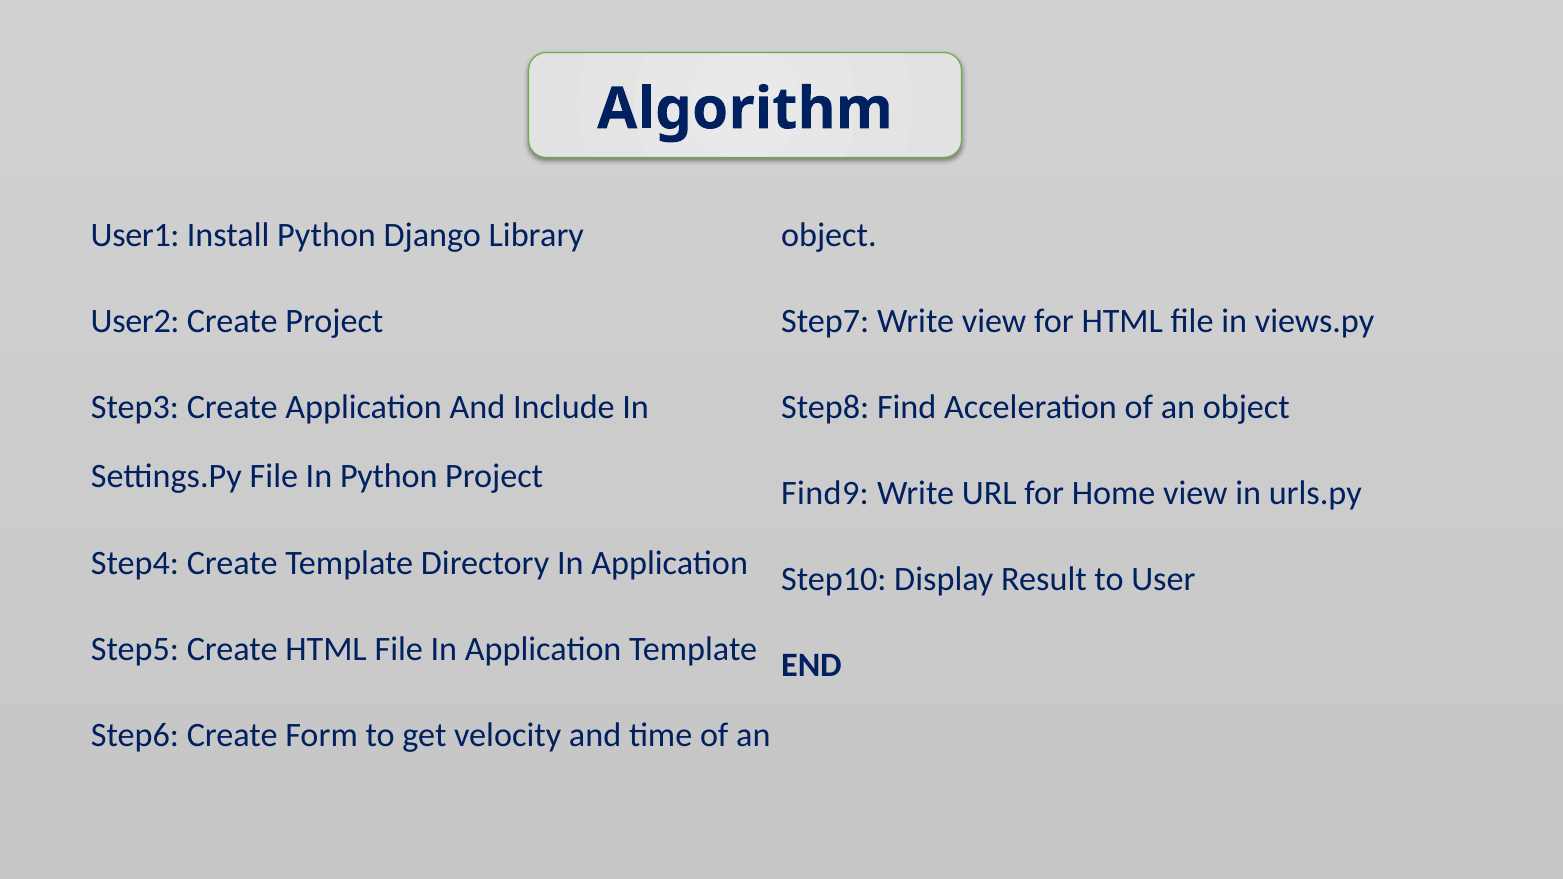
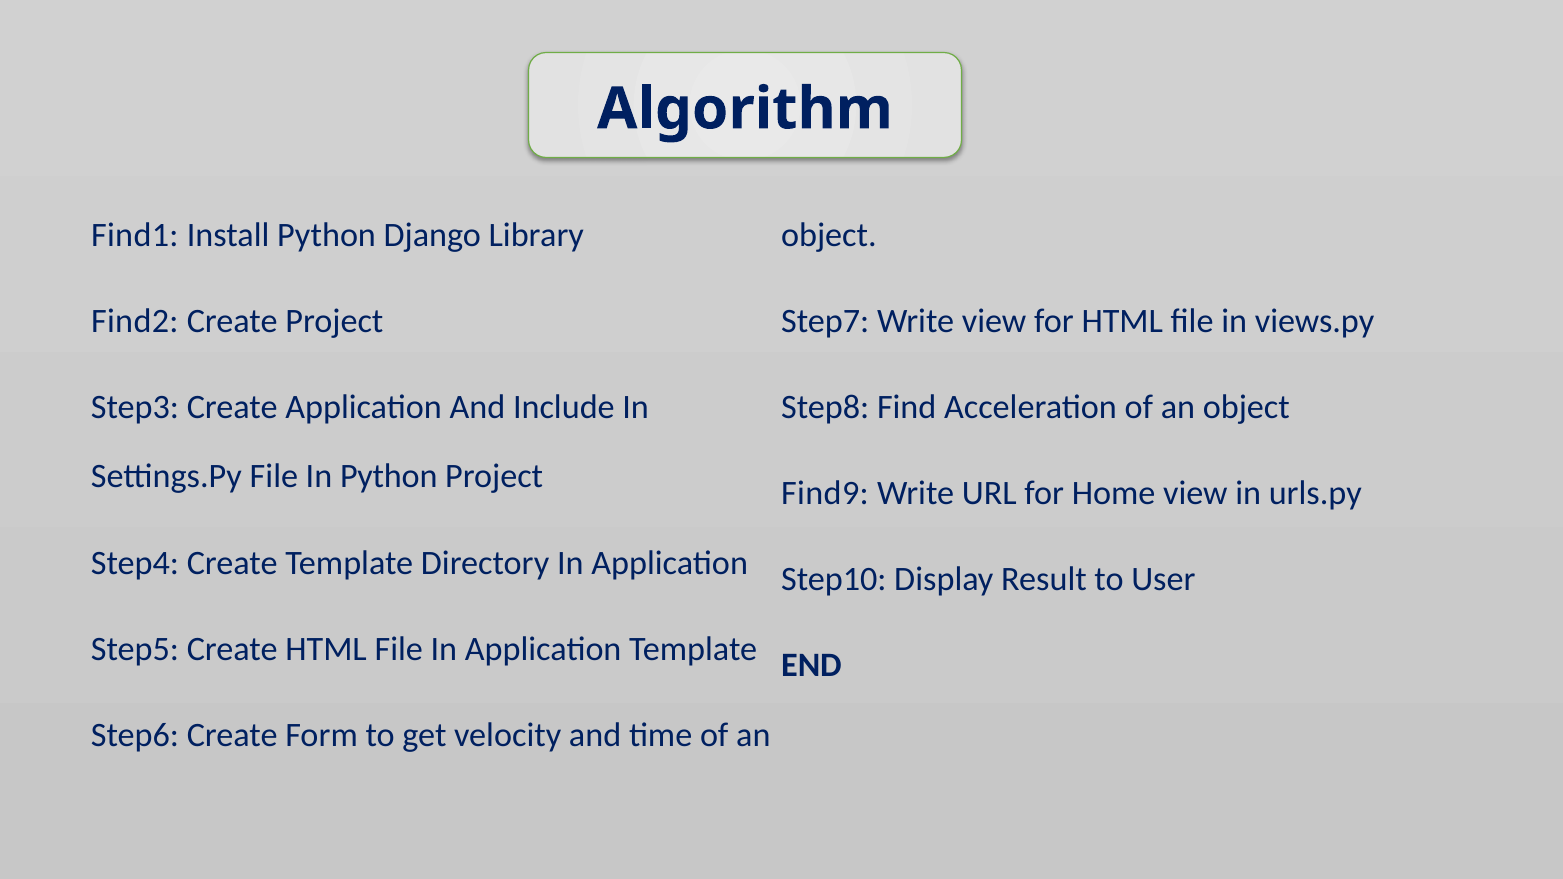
User1: User1 -> Find1 (135, 235)
User2: User2 -> Find2 (135, 321)
